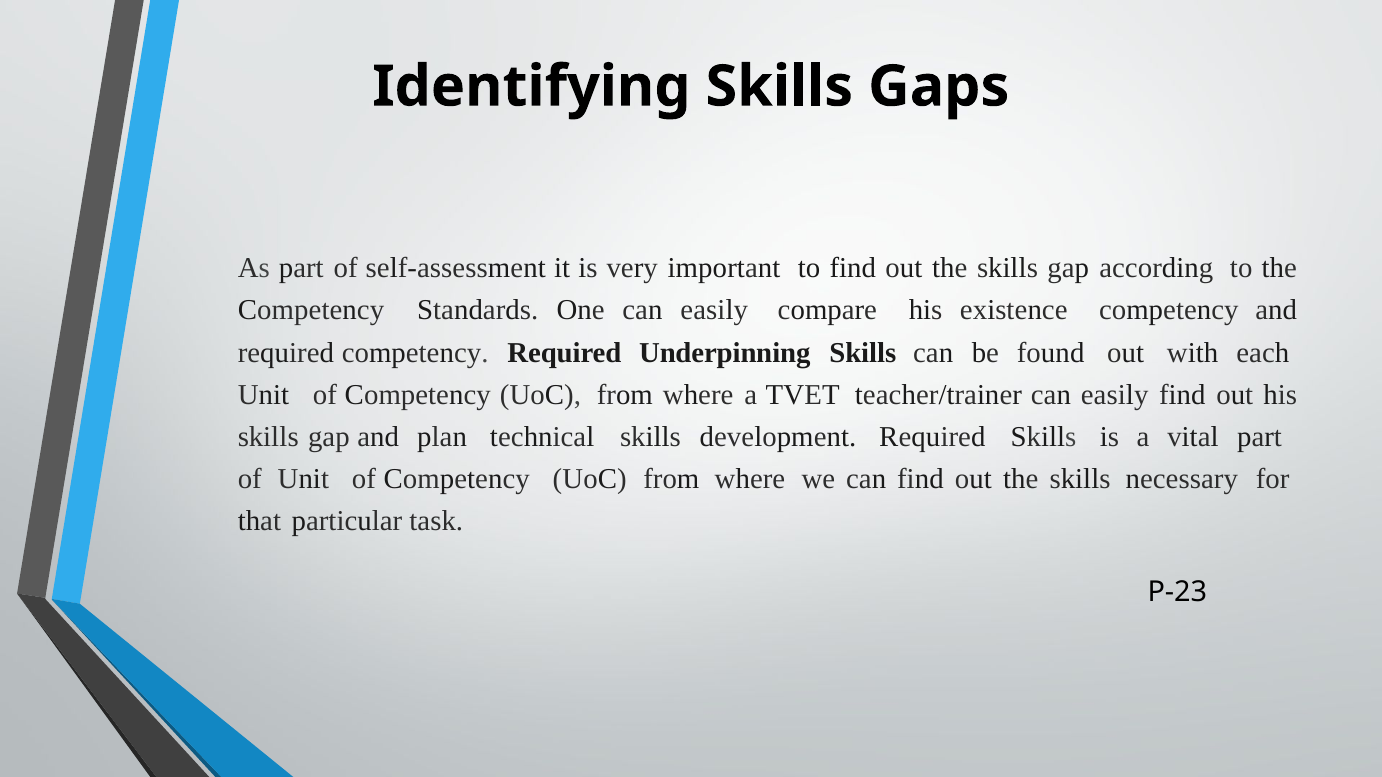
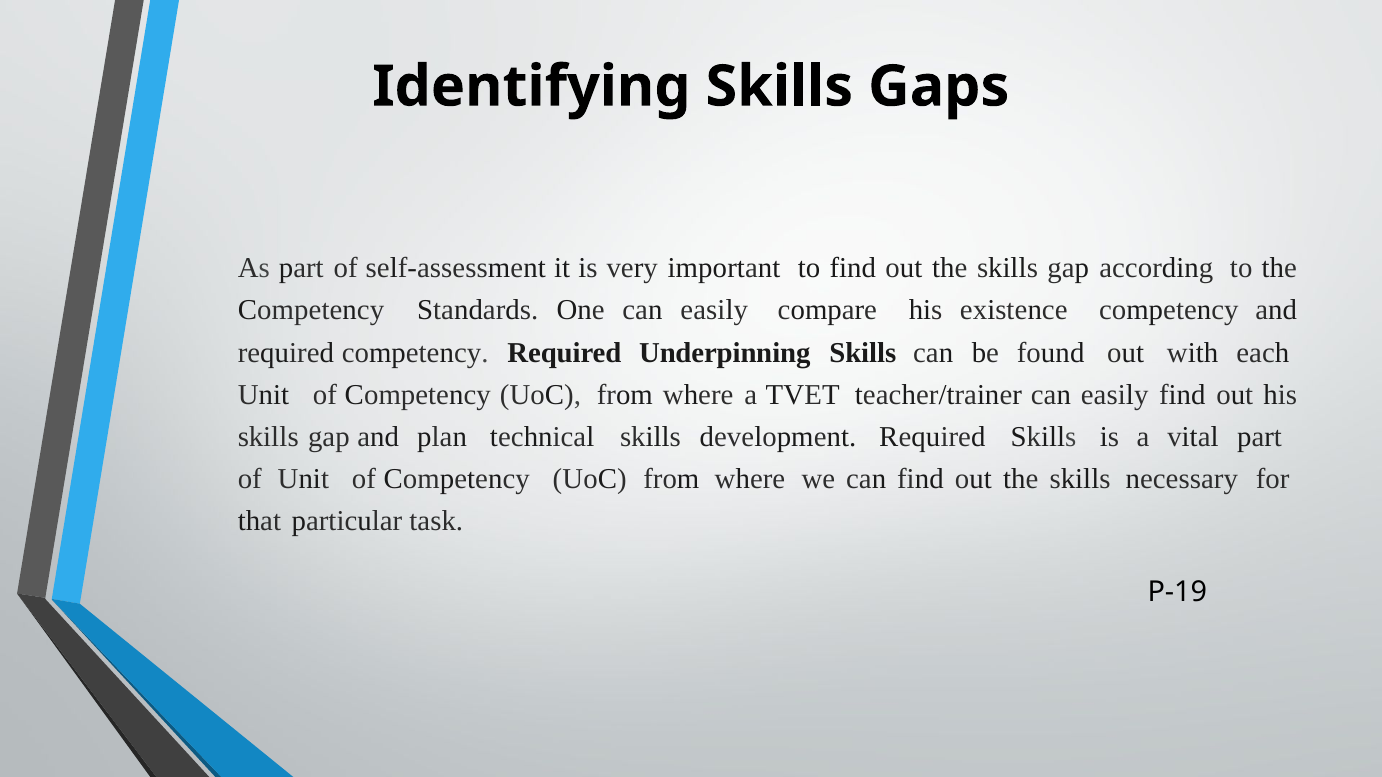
P-23: P-23 -> P-19 (1177, 592)
